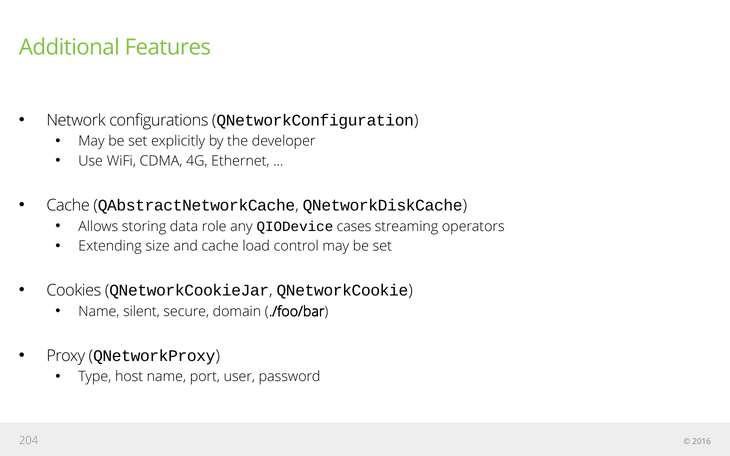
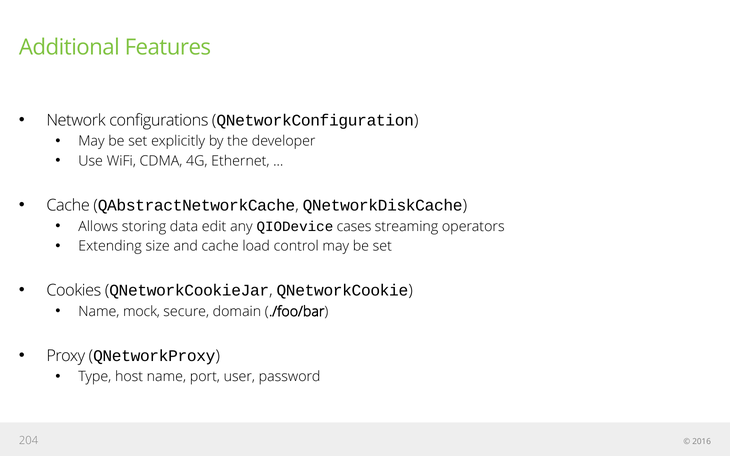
role: role -> edit (214, 226)
silent: silent -> mock (141, 312)
